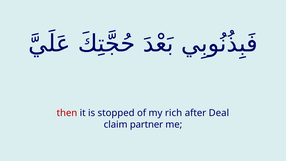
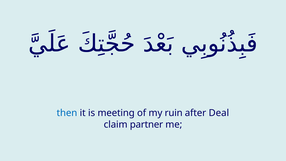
then colour: red -> blue (67, 113)
stopped: stopped -> meeting (116, 113)
rich: rich -> ruin (174, 113)
